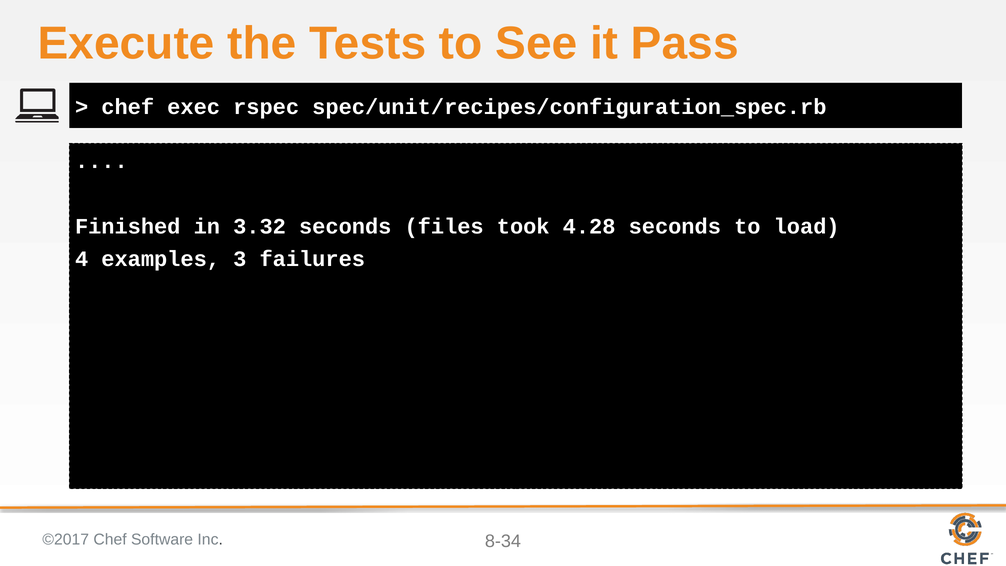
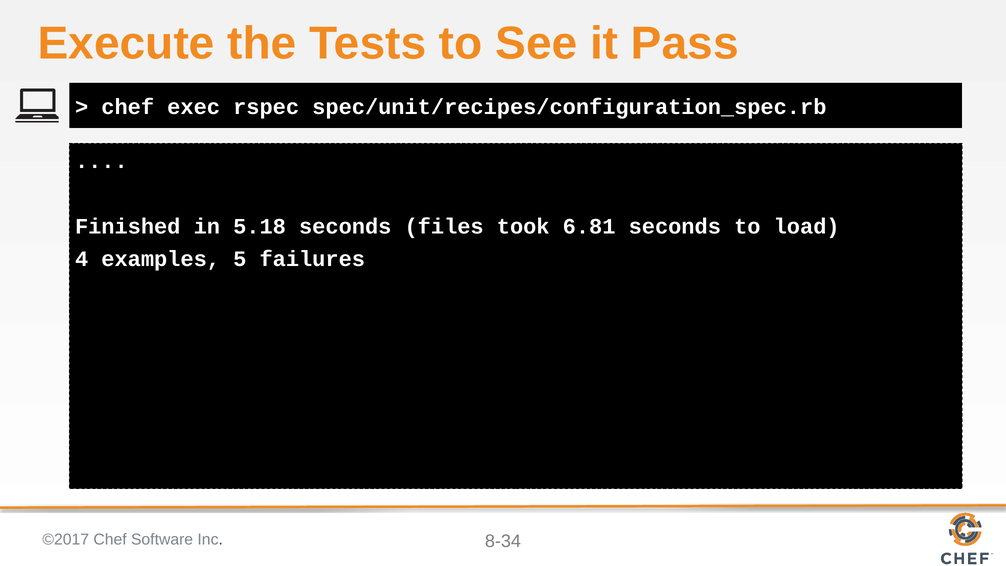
3.32: 3.32 -> 5.18 (260, 226)
4.28: 4.28 -> 6.81 (589, 226)
3: 3 -> 5 (240, 259)
